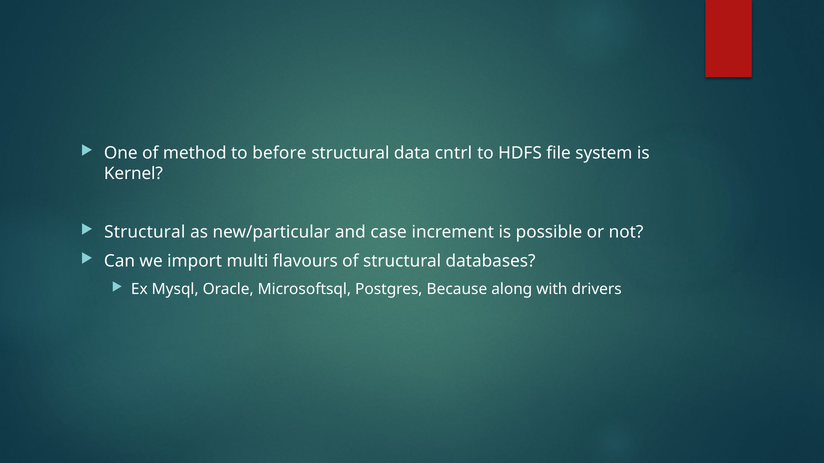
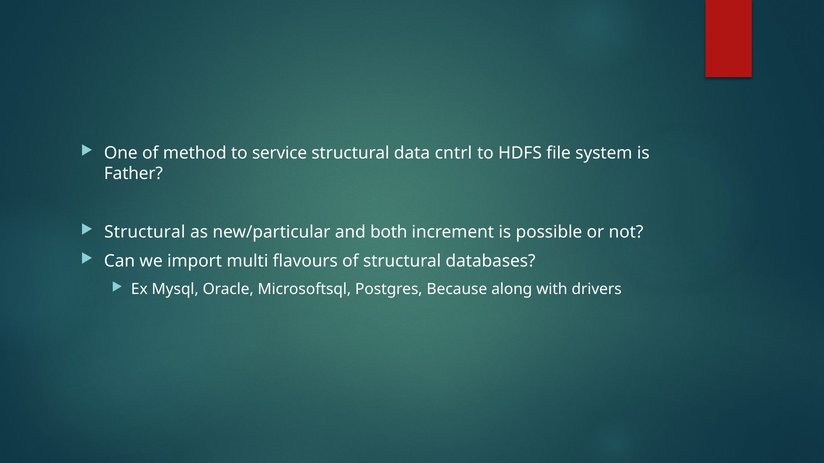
before: before -> service (280, 153)
Kernel: Kernel -> Father (133, 174)
case: case -> both (389, 232)
